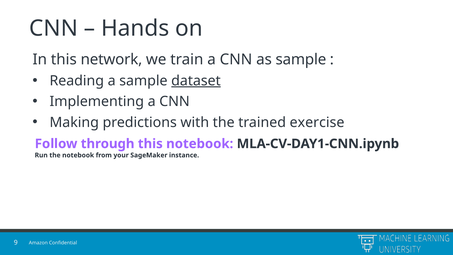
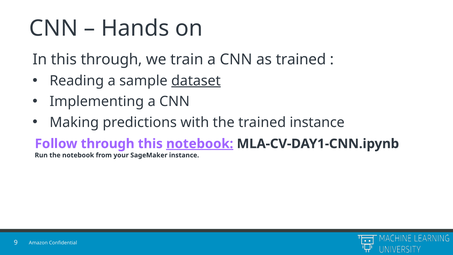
this network: network -> through (111, 59)
as sample: sample -> trained (301, 59)
trained exercise: exercise -> instance (317, 122)
notebook underline: none -> present (200, 144)
